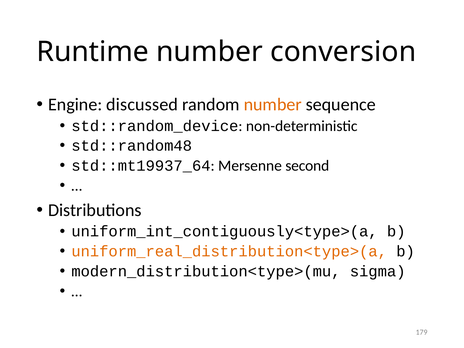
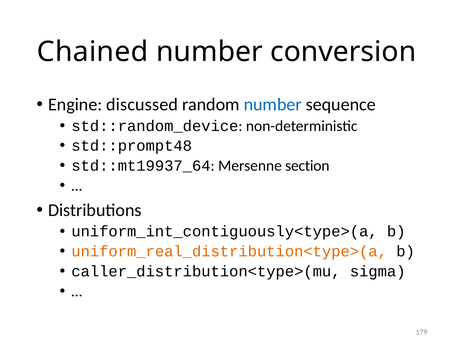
Runtime: Runtime -> Chained (92, 52)
number colour: orange -> blue (273, 105)
std::random48: std::random48 -> std::prompt48 (132, 146)
second: second -> section (307, 166)
modern_distribution<type>(mu: modern_distribution<type>(mu -> caller_distribution<type>(mu (206, 271)
